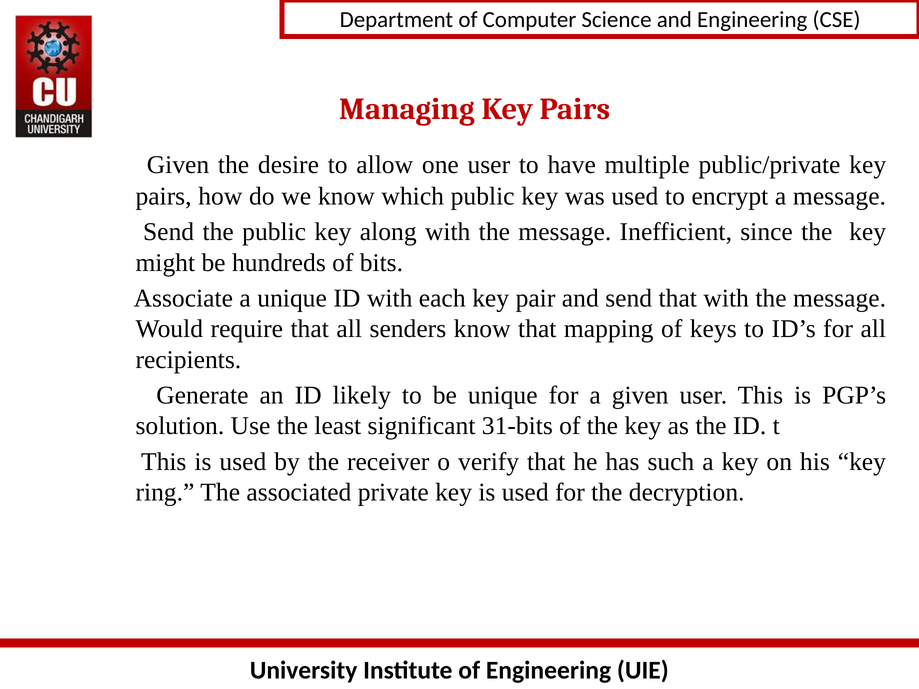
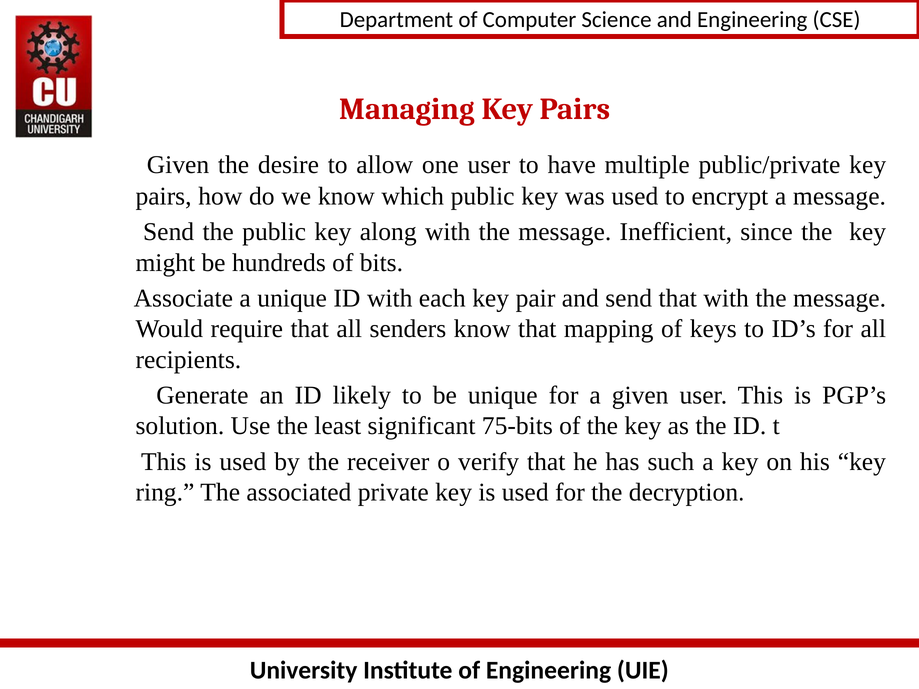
31-bits: 31-bits -> 75-bits (517, 426)
